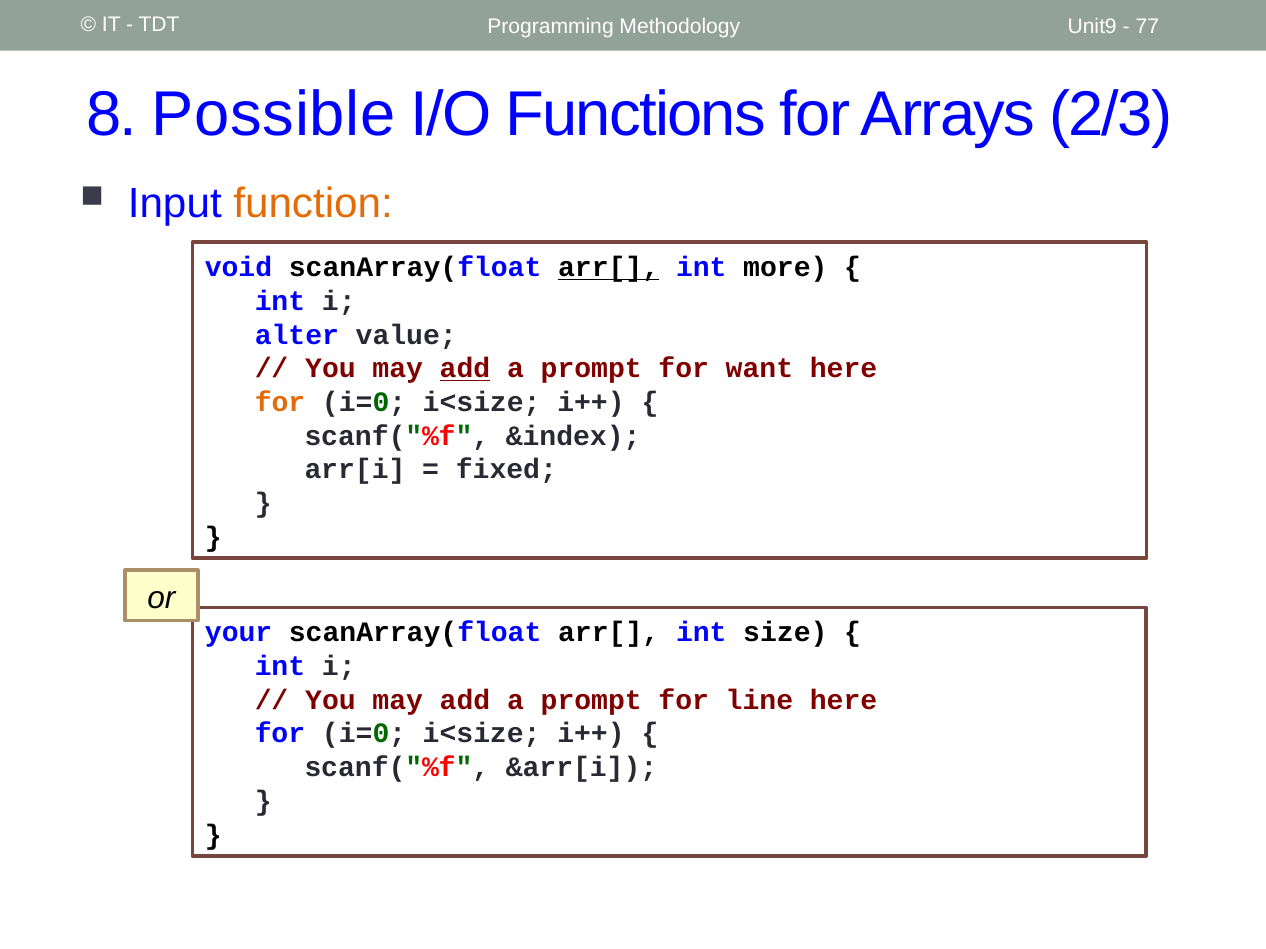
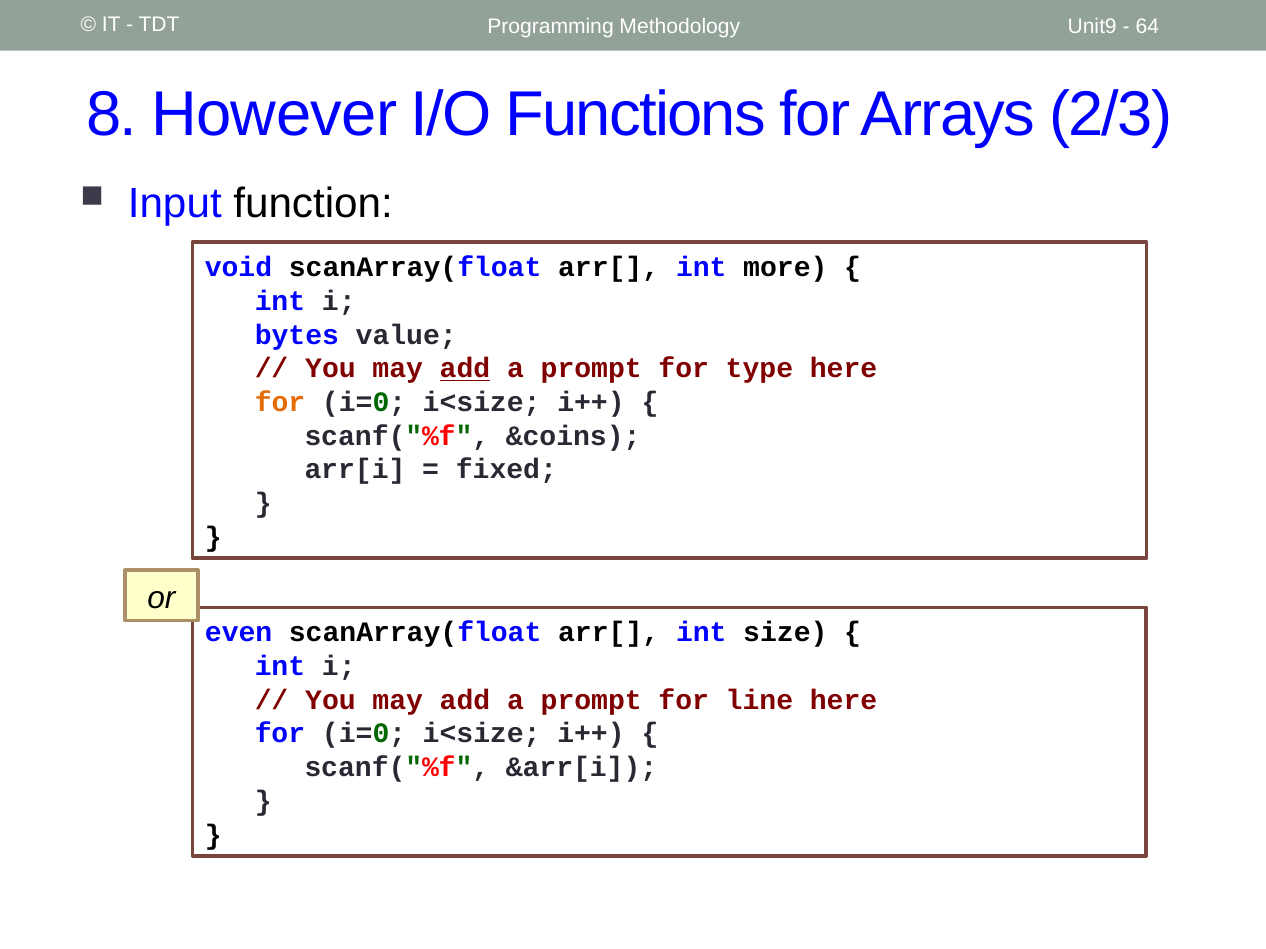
77: 77 -> 64 (1147, 27)
Possible: Possible -> However (274, 115)
function colour: orange -> black (313, 203)
arr[ underline: present -> none (609, 267)
alter: alter -> bytes (297, 335)
want: want -> type (759, 369)
&index: &index -> &coins (573, 436)
your: your -> even (239, 633)
